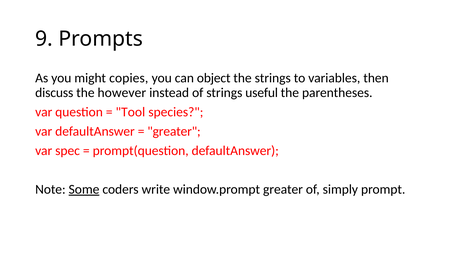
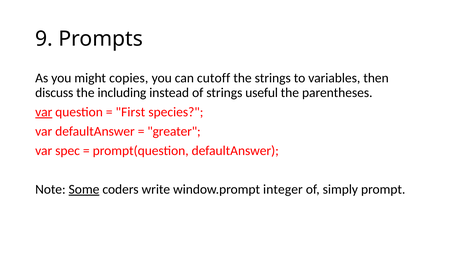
object: object -> cutoff (214, 78)
however: however -> including (122, 93)
var underline: none -> present (44, 112)
Tool: Tool -> First (130, 112)
window.prompt greater: greater -> integer (283, 189)
